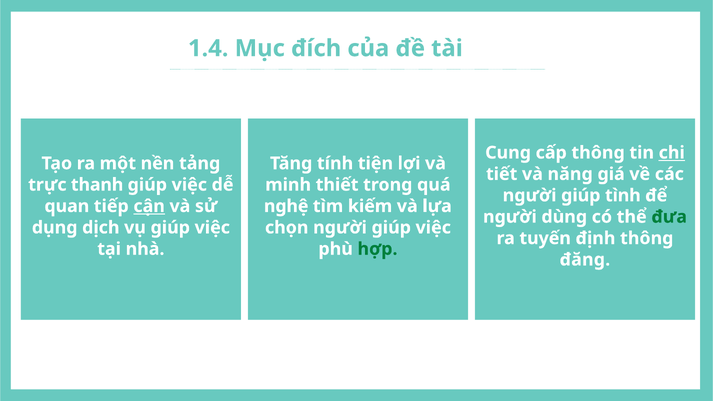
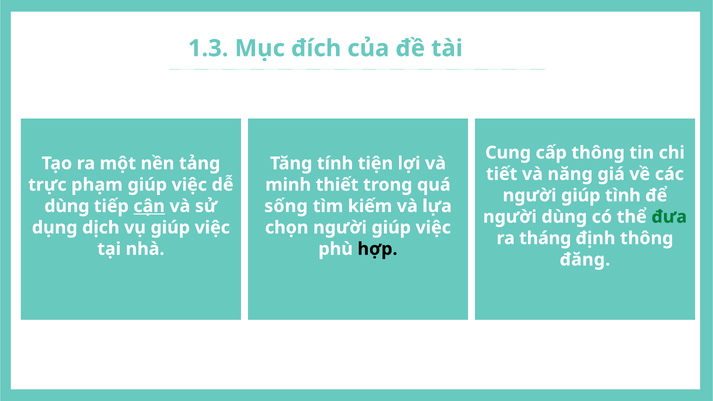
1.4: 1.4 -> 1.3 (208, 48)
chi underline: present -> none (672, 153)
thanh: thanh -> phạm (97, 185)
quan: quan -> dùng (67, 206)
nghệ: nghệ -> sống (286, 206)
tuyến: tuyến -> tháng (545, 238)
hợp colour: green -> black (377, 249)
